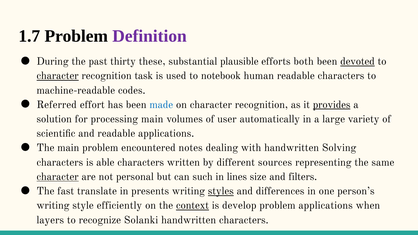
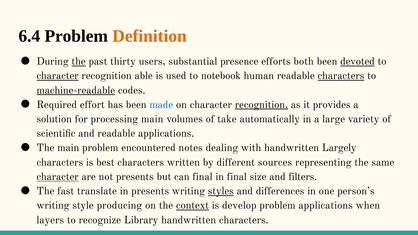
1.7: 1.7 -> 6.4 (29, 36)
Definition colour: purple -> orange (150, 36)
the underline: none -> present (79, 61)
these: these -> users (152, 61)
plausible: plausible -> presence (239, 61)
task: task -> able (144, 76)
characters underline: none -> present (341, 76)
machine-readable underline: none -> present (76, 90)
Referred: Referred -> Required (57, 105)
recognition underline: none -> present (261, 105)
provides underline: present -> none (332, 105)
user: user -> take (227, 119)
Solving: Solving -> Largely (339, 148)
able: able -> best (105, 162)
not personal: personal -> presents (135, 177)
can such: such -> final (202, 177)
in lines: lines -> final (237, 177)
efficiently: efficiently -> producing (119, 206)
Solanki: Solanki -> Library (141, 220)
